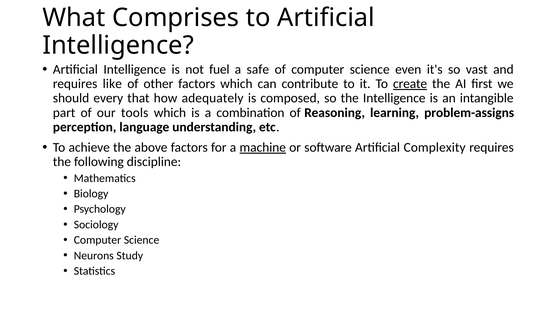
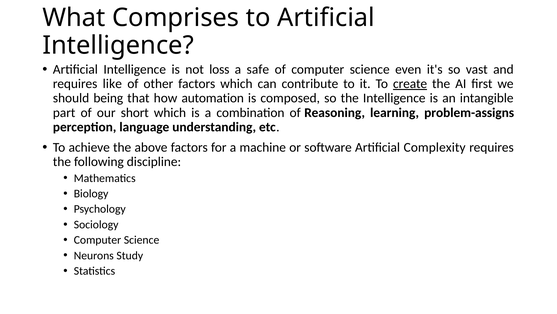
fuel: fuel -> loss (219, 69)
every: every -> being (108, 98)
adequately: adequately -> automation (213, 98)
tools: tools -> short (135, 112)
machine underline: present -> none (263, 147)
